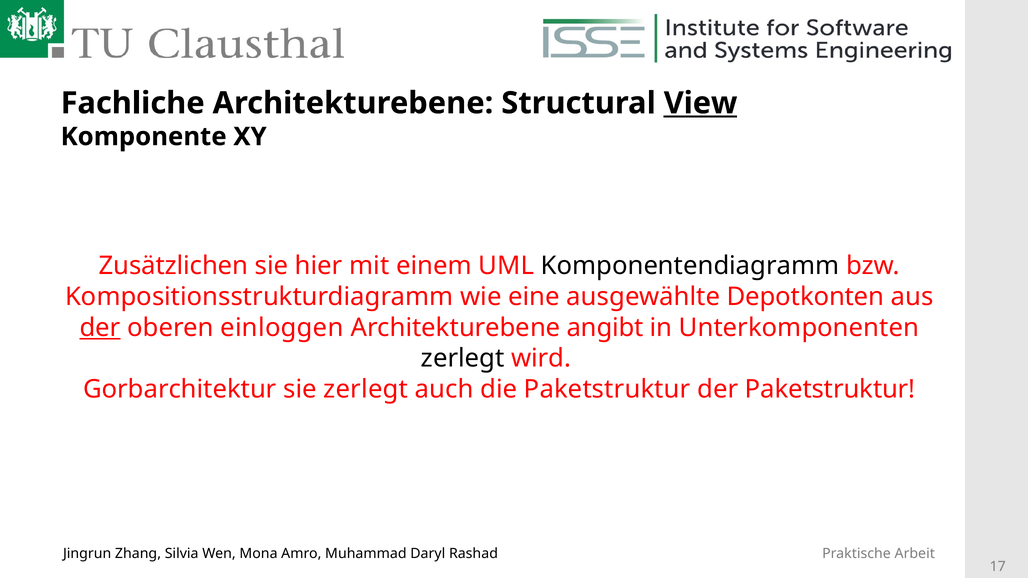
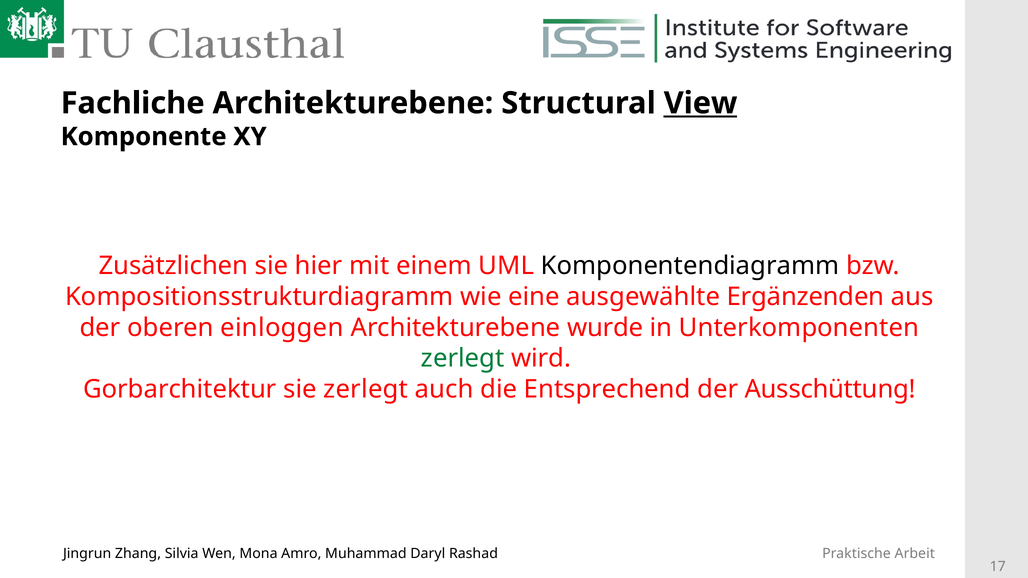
Depotkonten: Depotkonten -> Ergänzenden (806, 297)
der underline: present -> none (100, 328)
angibt: angibt -> wurde (605, 328)
zerlegt colour: black -> green (463, 359)
die Paketstruktur: Paketstruktur -> Entsprechend (607, 389)
der Paketstruktur: Paketstruktur -> Ausschüttung (830, 389)
